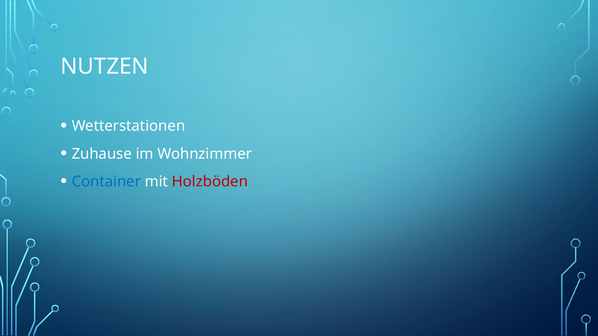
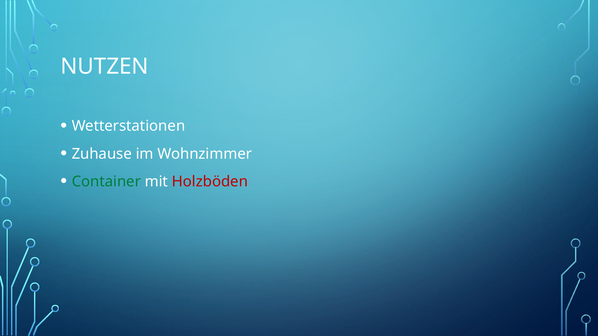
Container colour: blue -> green (106, 182)
